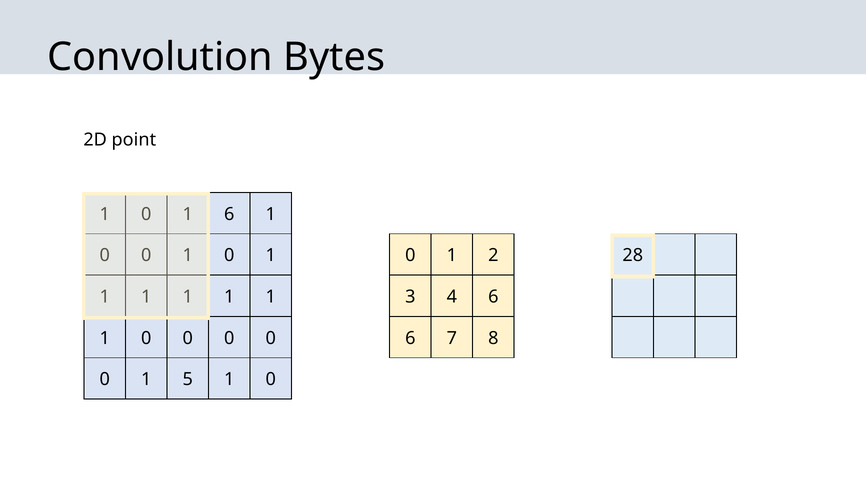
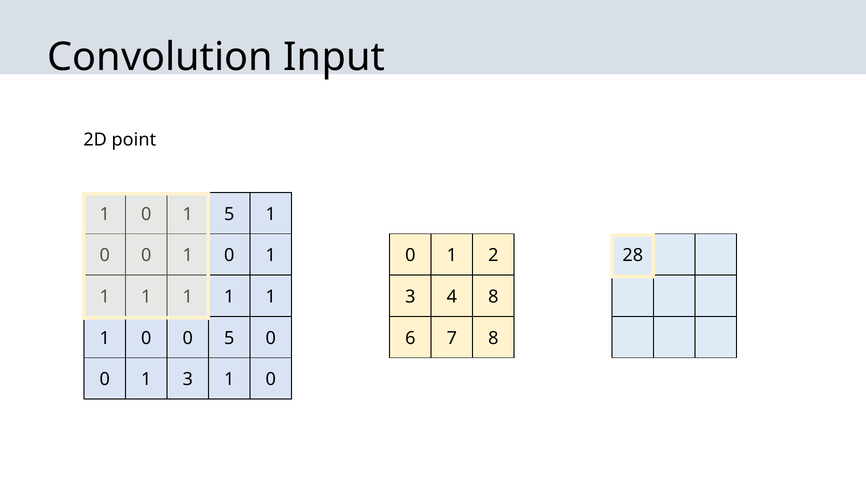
Bytes: Bytes -> Input (334, 57)
6: 6 -> 5 (229, 214)
4 6: 6 -> 8 (493, 297)
1 0 0 0: 0 -> 5 (229, 338)
1 5: 5 -> 3 (188, 380)
